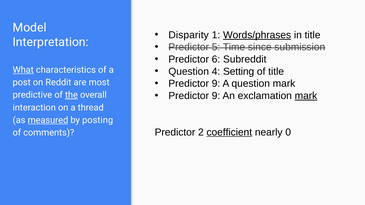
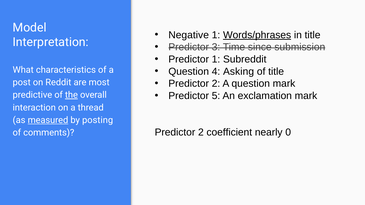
Disparity: Disparity -> Negative (189, 35)
5: 5 -> 3 (216, 47)
Predictor 6: 6 -> 1 (216, 59)
What underline: present -> none (23, 70)
Setting: Setting -> Asking (239, 72)
9: 9 -> 2 (216, 84)
9: 9 -> 5 (216, 96)
mark underline: present -> none (306, 96)
coefficient underline: present -> none (229, 132)
